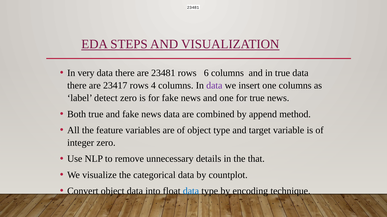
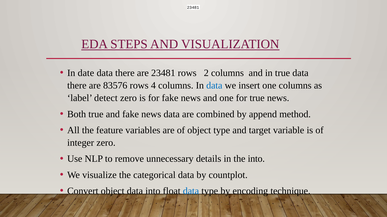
very: very -> date (86, 73)
6: 6 -> 2 (206, 73)
23417: 23417 -> 83576 (115, 86)
data colour: purple -> blue (214, 86)
the that: that -> into (256, 159)
